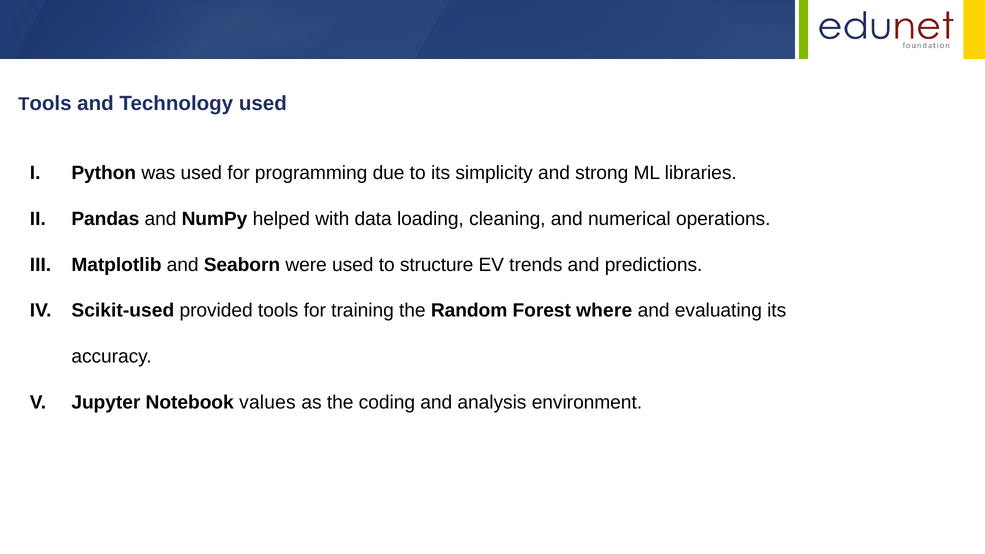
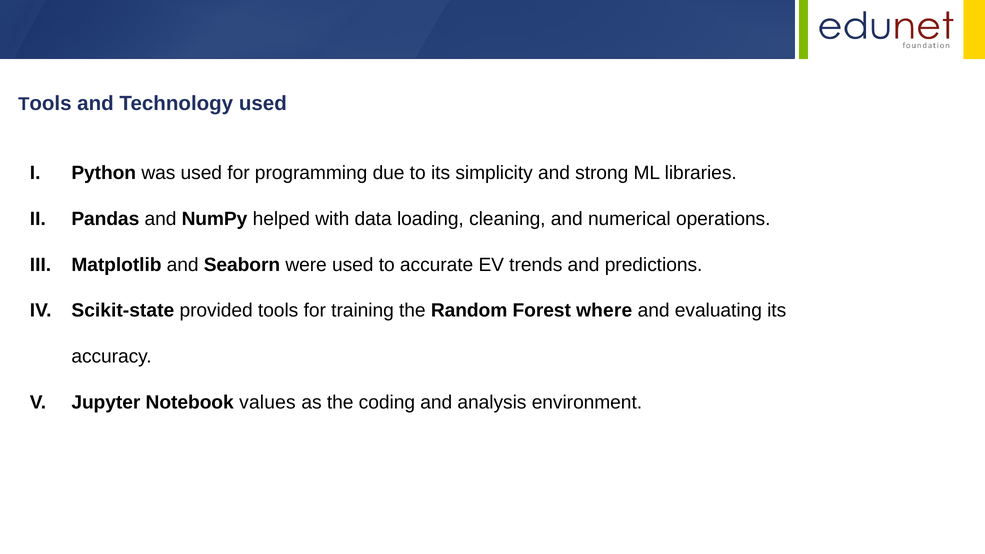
structure: structure -> accurate (437, 265)
Scikit-used: Scikit-used -> Scikit-state (123, 311)
